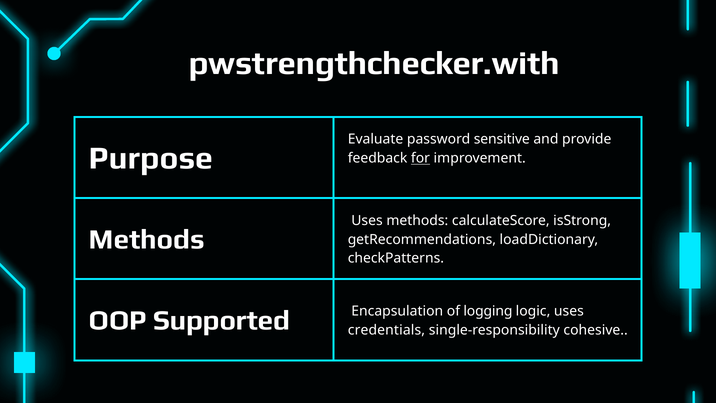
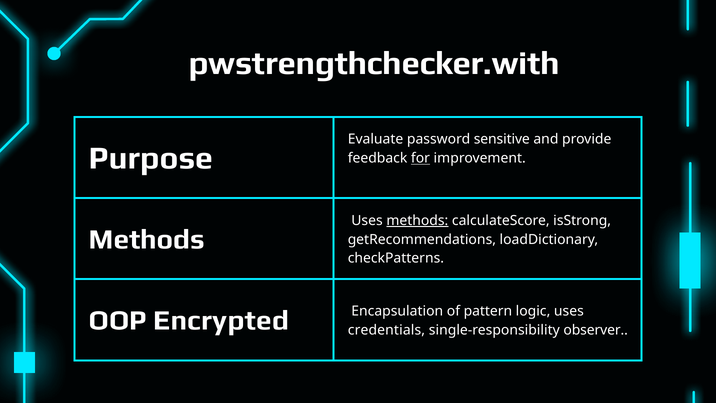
methods underline: none -> present (417, 220)
Supported: Supported -> Encrypted (221, 320)
logging: logging -> pattern (488, 311)
cohesive: cohesive -> observer (596, 330)
